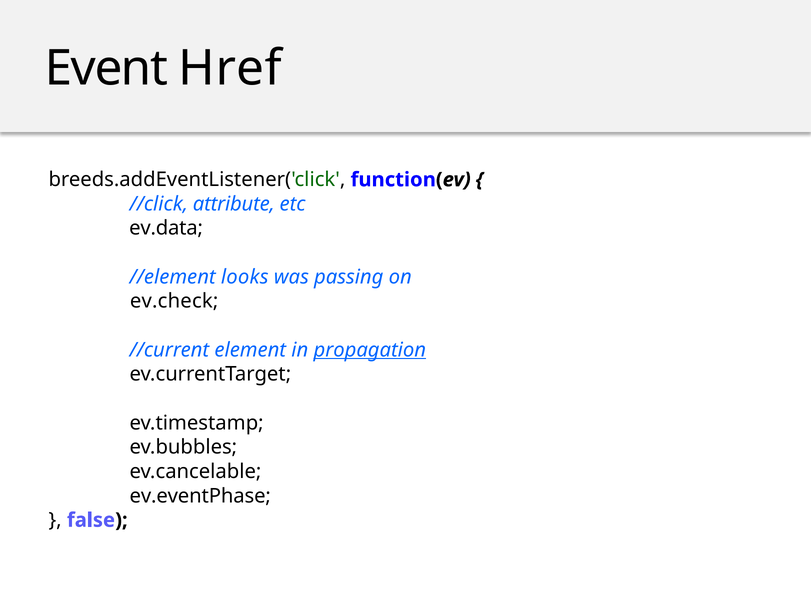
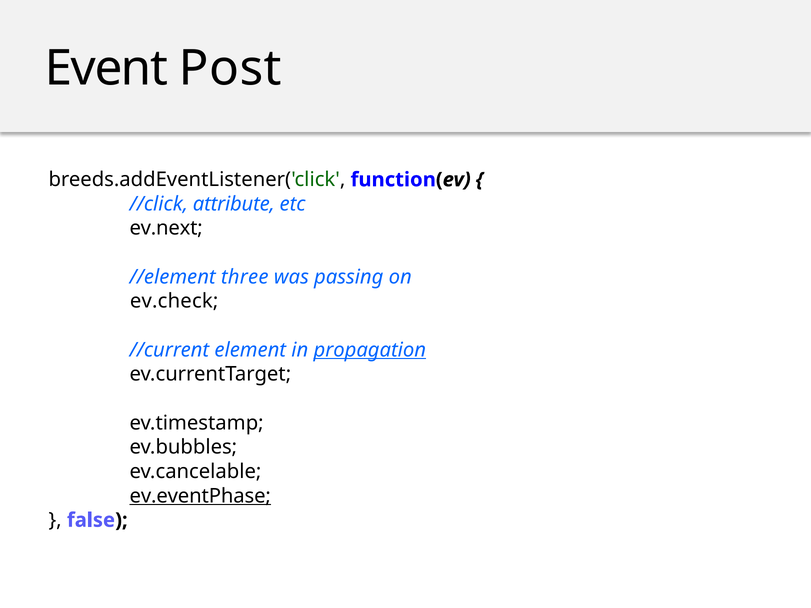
Href: Href -> Post (230, 68)
ev.data: ev.data -> ev.next (166, 228)
looks: looks -> three (245, 277)
ev.eventPhase underline: none -> present (200, 496)
